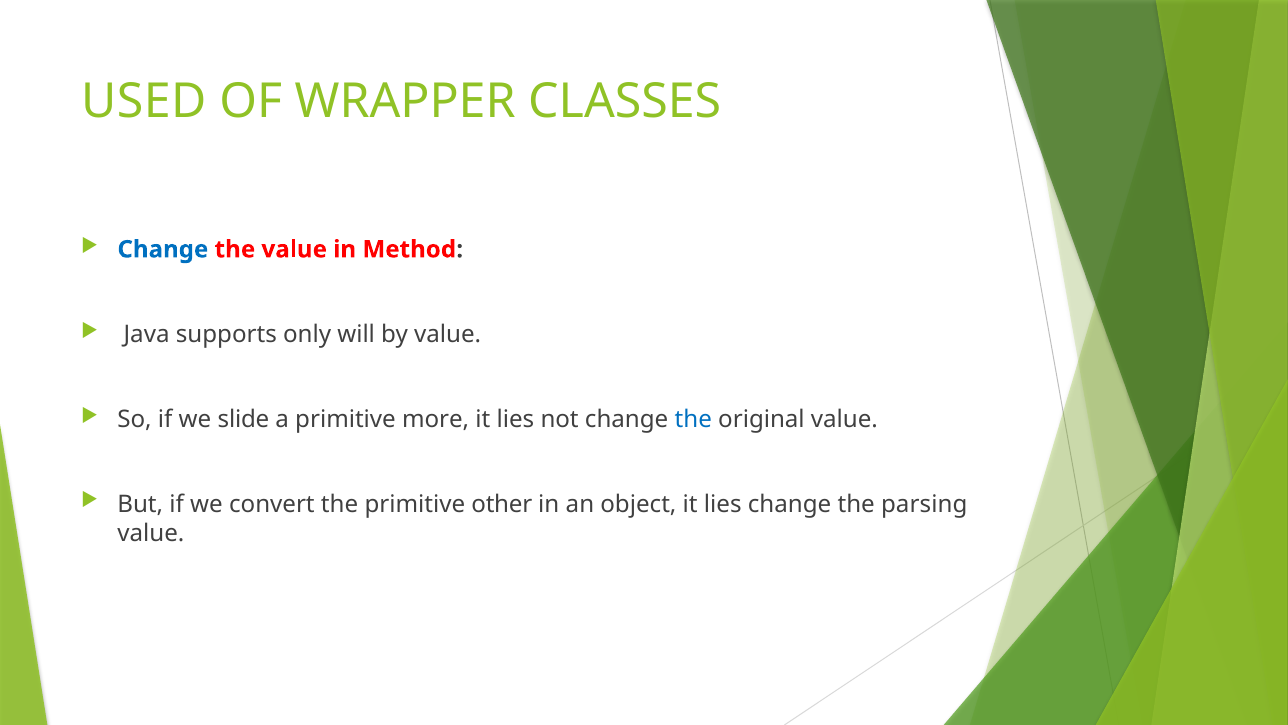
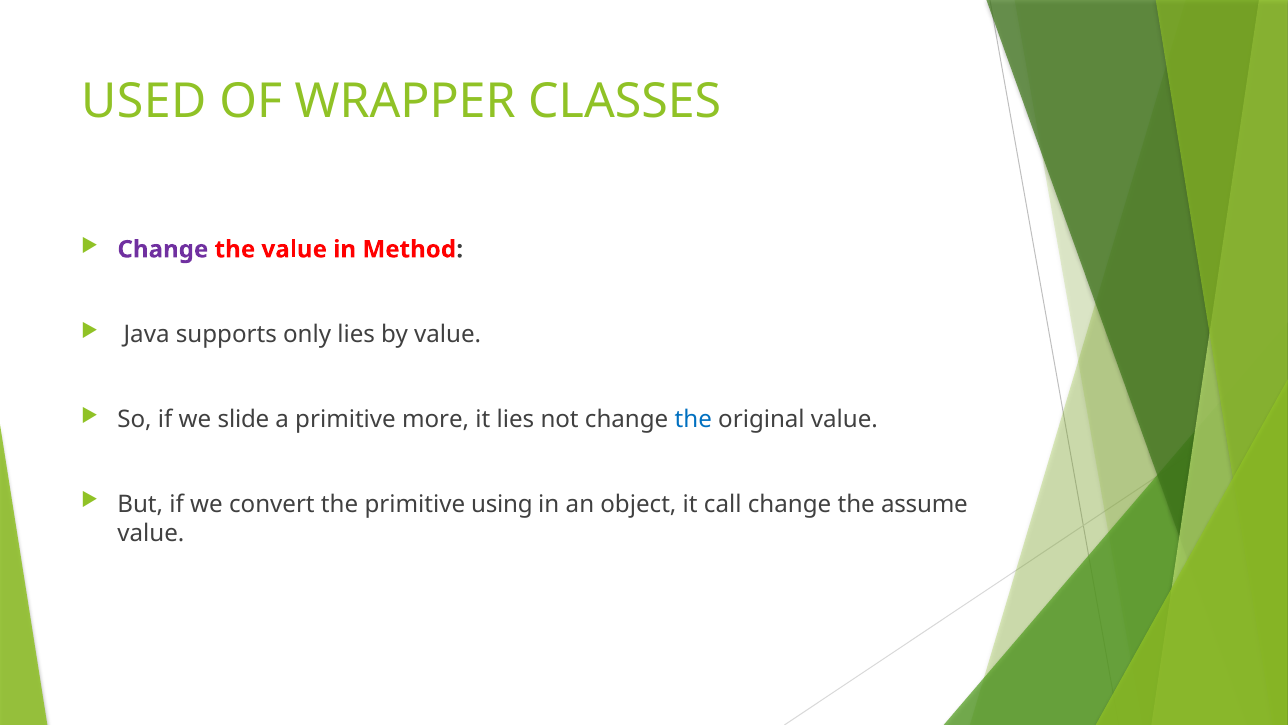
Change colour: blue -> purple (163, 249)
only will: will -> lies (356, 334)
other: other -> using (502, 504)
object it lies: lies -> call (723, 504)
parsing: parsing -> assume (924, 504)
